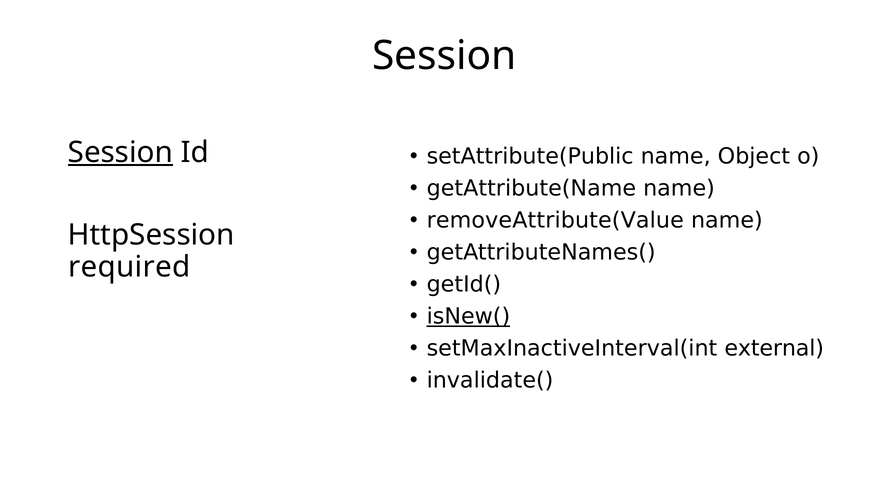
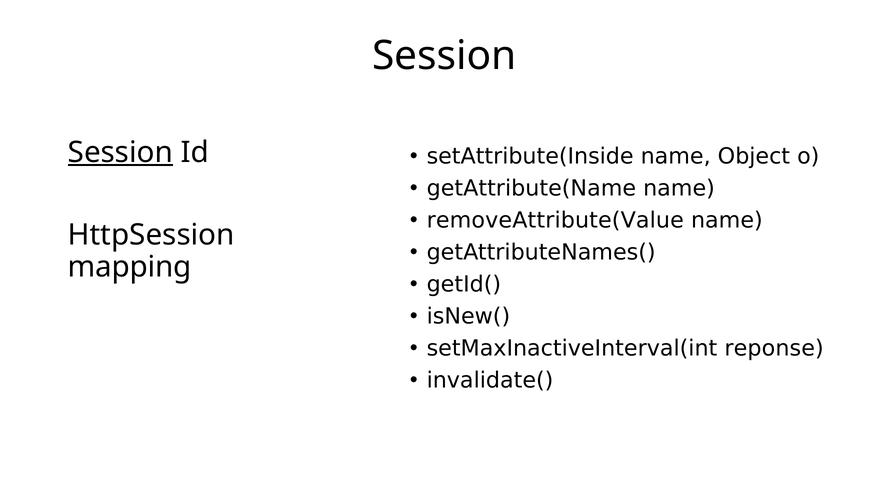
setAttribute(Public: setAttribute(Public -> setAttribute(Inside (530, 157)
required: required -> mapping (130, 267)
isNew( underline: present -> none (468, 317)
external: external -> reponse (774, 349)
